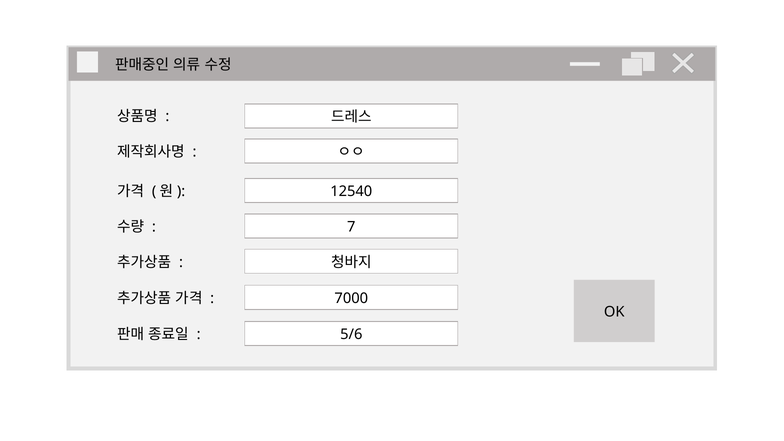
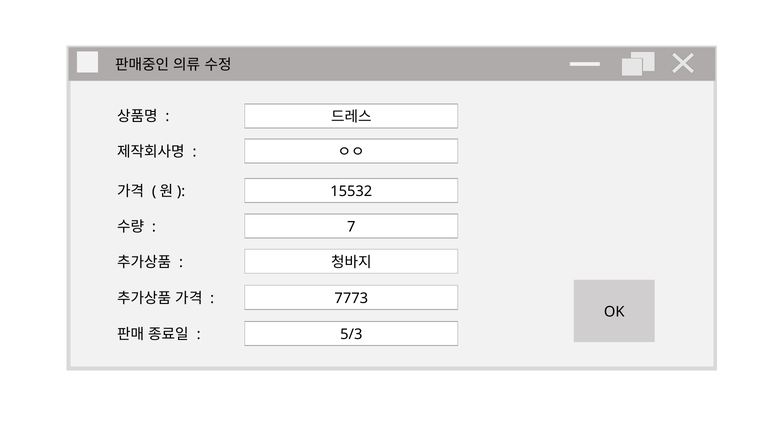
12540: 12540 -> 15532 (351, 192)
7000: 7000 -> 7773 (351, 298)
5/6: 5/6 -> 5/3 (351, 334)
